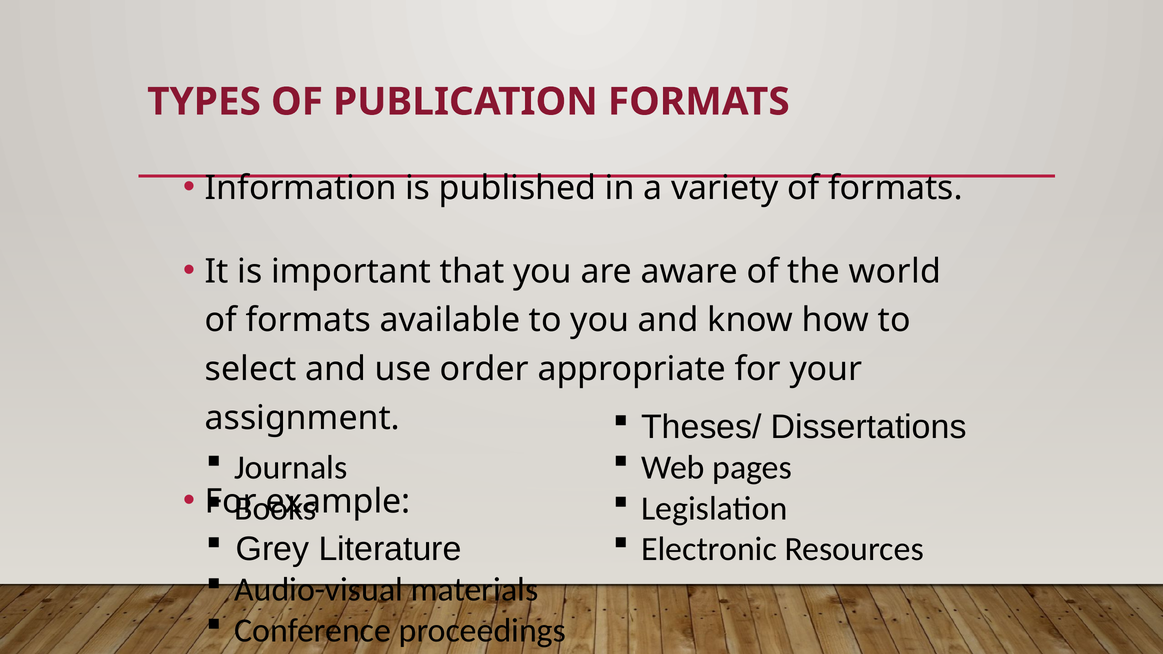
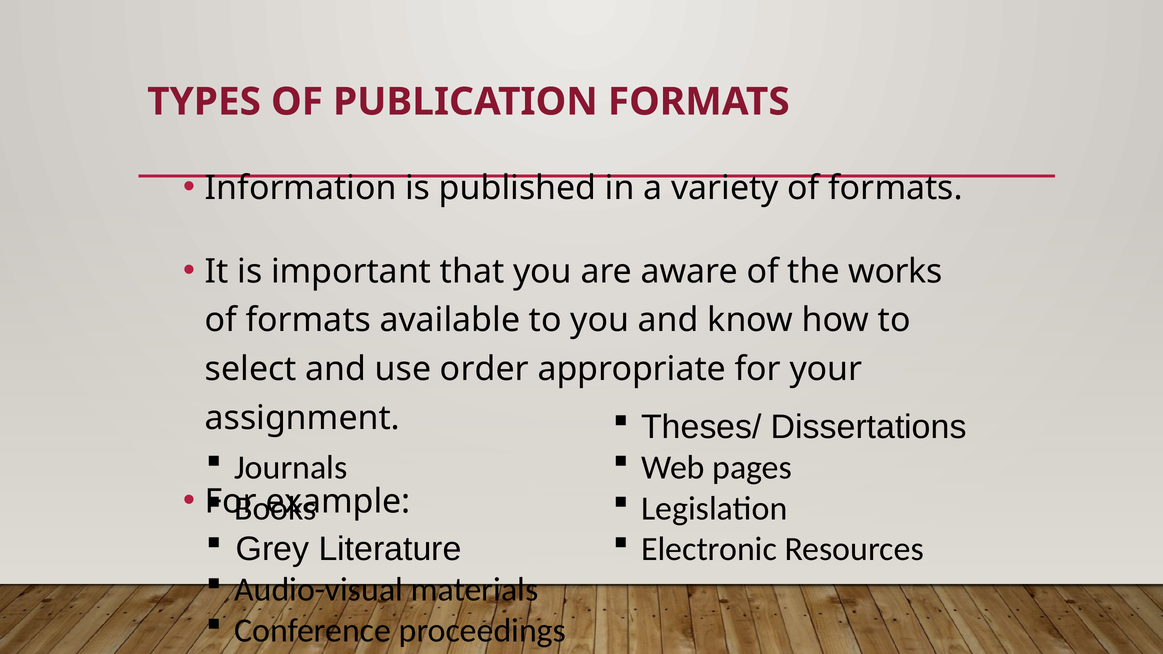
world: world -> works (895, 271)
